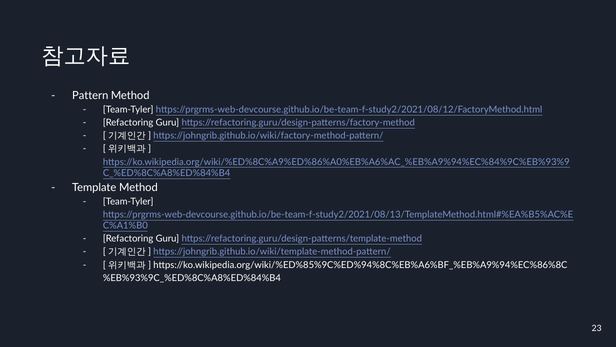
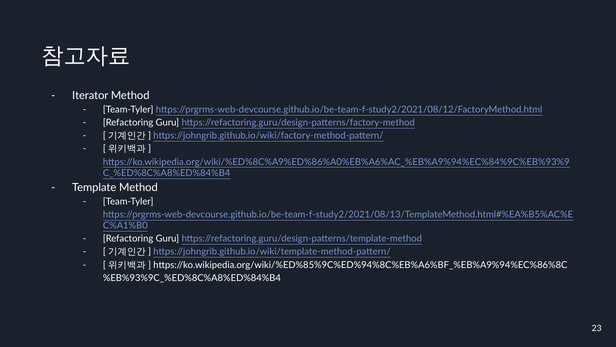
Pattern: Pattern -> Iterator (90, 95)
